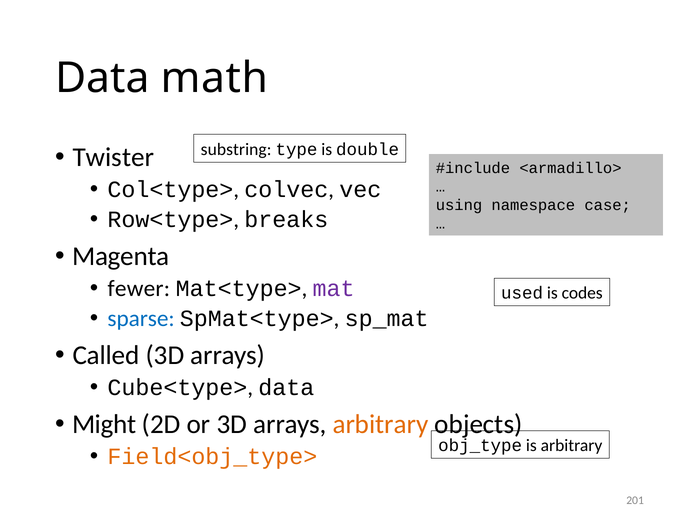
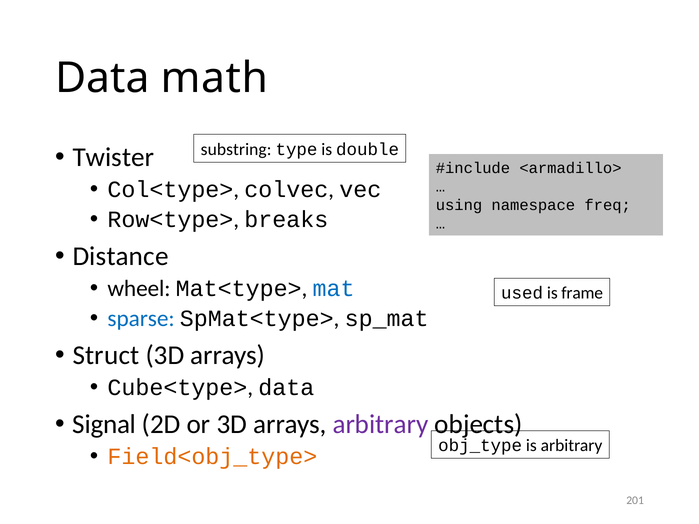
case: case -> freq (608, 205)
Magenta: Magenta -> Distance (121, 257)
fewer: fewer -> wheel (139, 289)
mat colour: purple -> blue (334, 289)
codes: codes -> frame (582, 293)
Called: Called -> Struct (106, 356)
Might: Might -> Signal (104, 425)
arbitrary colour: orange -> purple (380, 425)
